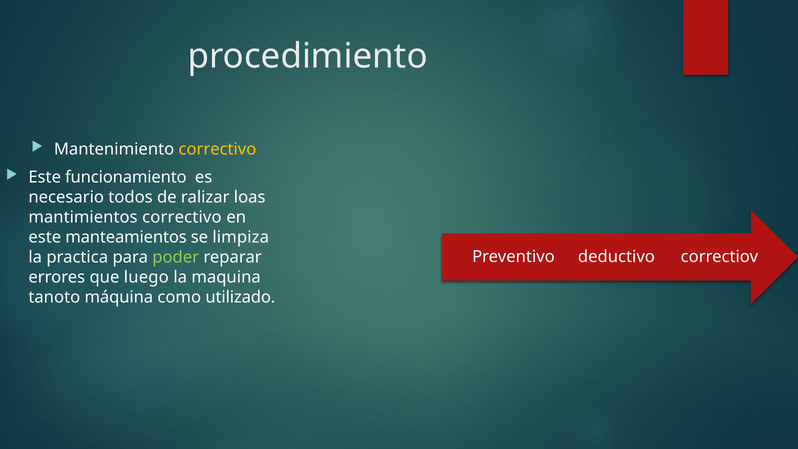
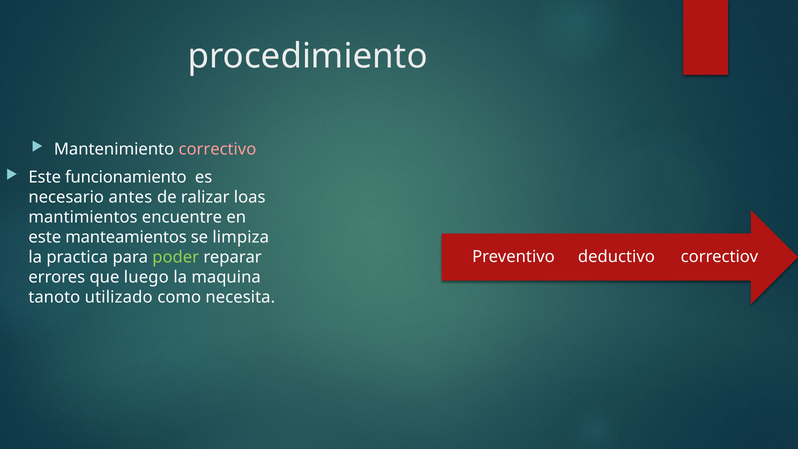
correctivo colour: yellow -> pink (217, 149)
todos: todos -> antes (130, 197)
mantimientos correctivo: correctivo -> encuentre (182, 217)
máquina: máquina -> utilizado (119, 297)
utilizado: utilizado -> necesita (240, 297)
